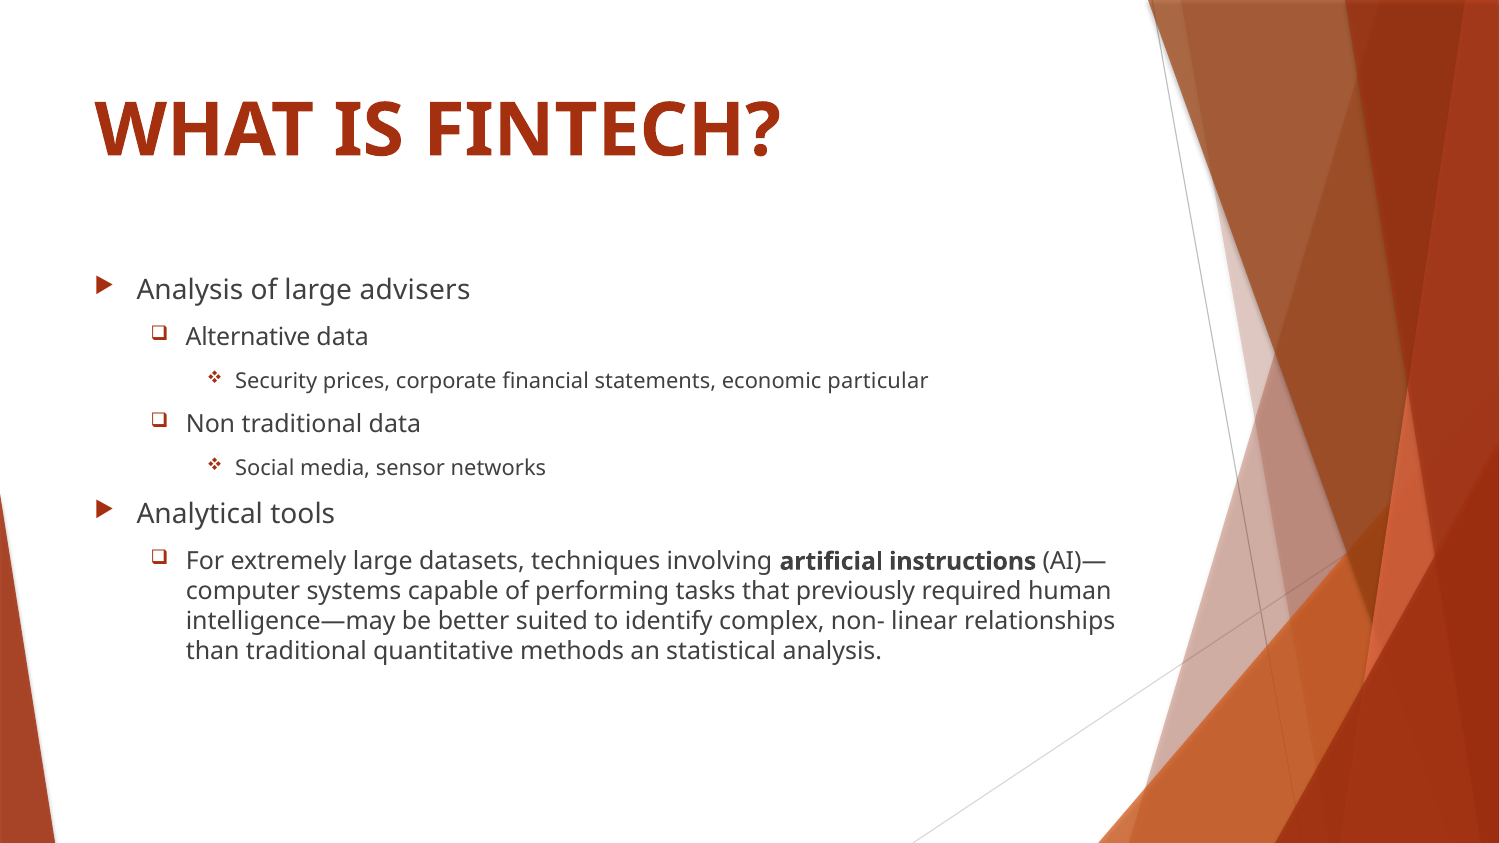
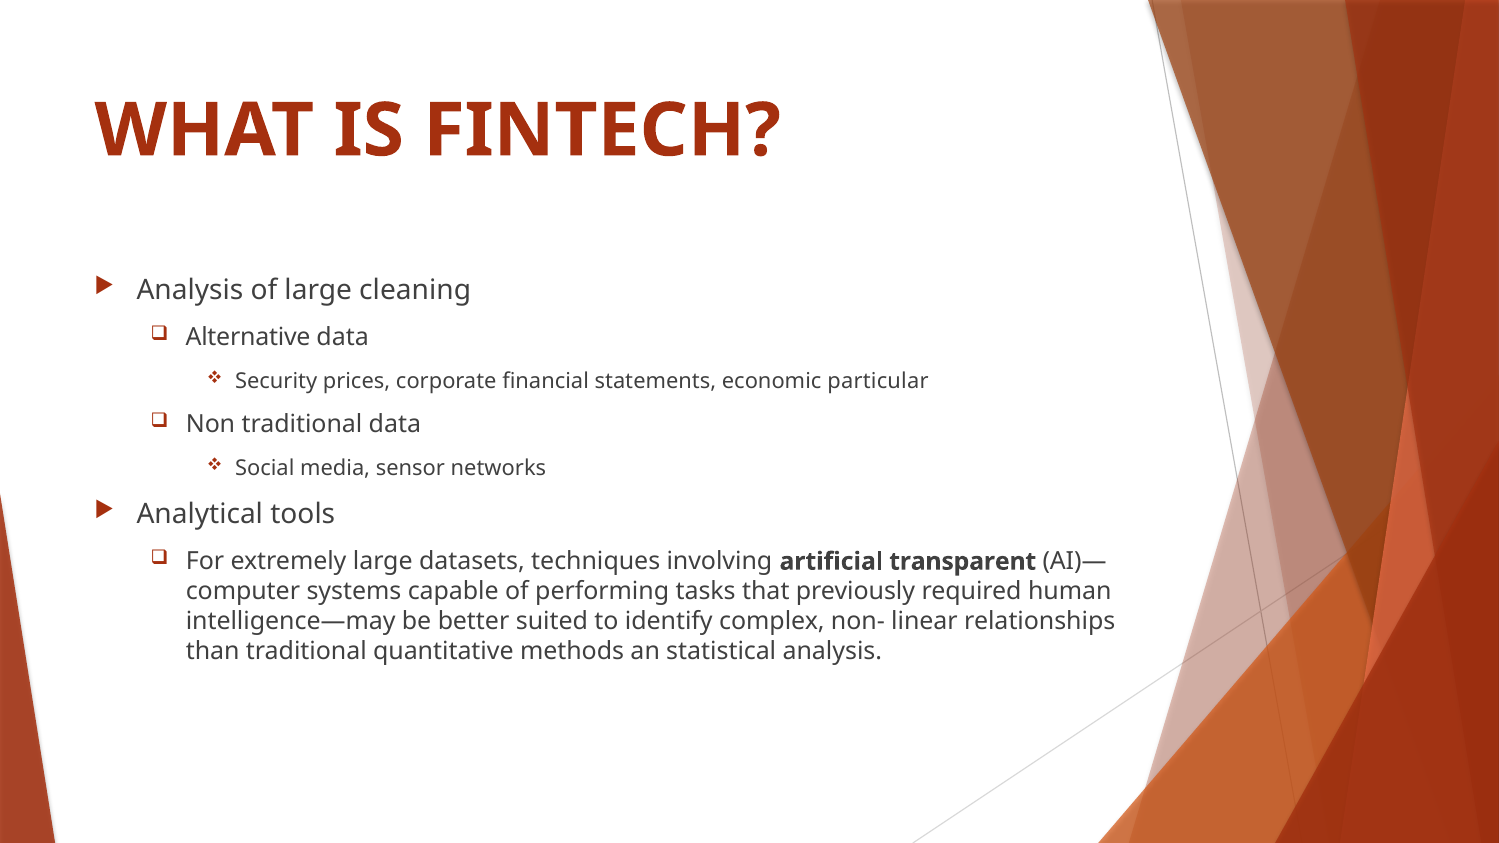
advisers: advisers -> cleaning (415, 290)
instructions: instructions -> transparent (963, 562)
